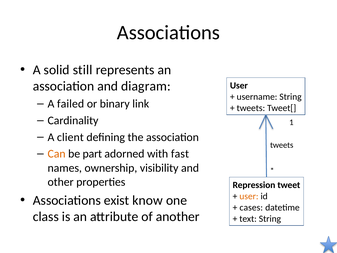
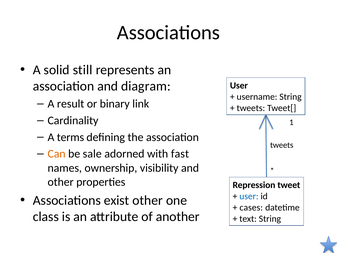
failed: failed -> result (71, 104)
client: client -> terms (70, 137)
part: part -> sale (92, 154)
user colour: orange -> blue (249, 196)
exist know: know -> other (148, 200)
